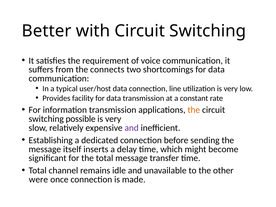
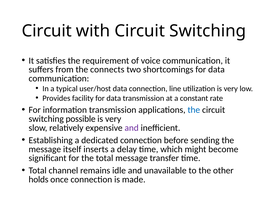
Better: Better -> Circuit (47, 31)
the colour: orange -> blue (194, 110)
were: were -> holds (39, 179)
